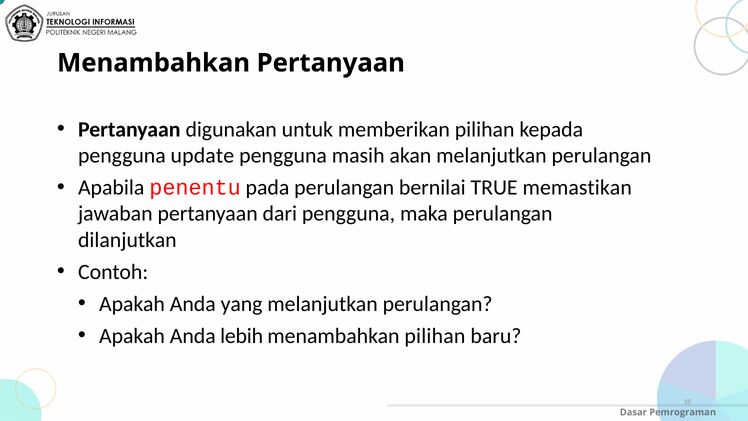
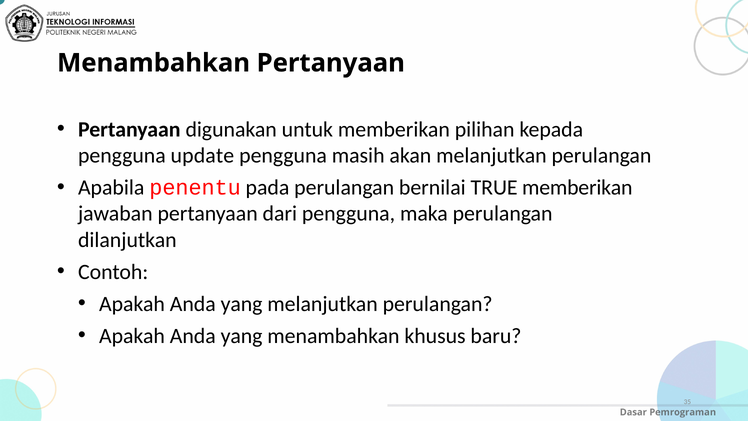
TRUE memastikan: memastikan -> memberikan (577, 187)
lebih: lebih -> yang (242, 336)
menambahkan pilihan: pilihan -> khusus (435, 336)
